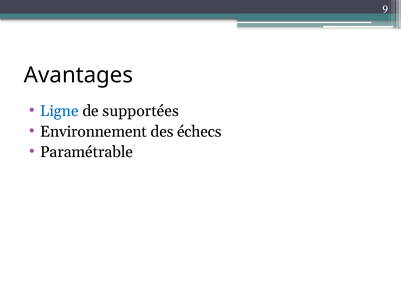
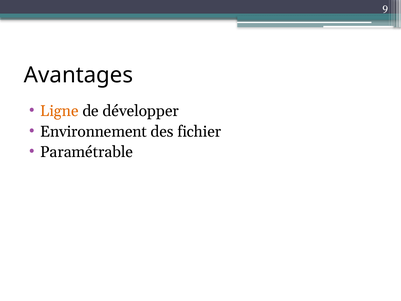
Ligne colour: blue -> orange (59, 111)
supportées: supportées -> développer (141, 111)
échecs: échecs -> fichier (199, 131)
